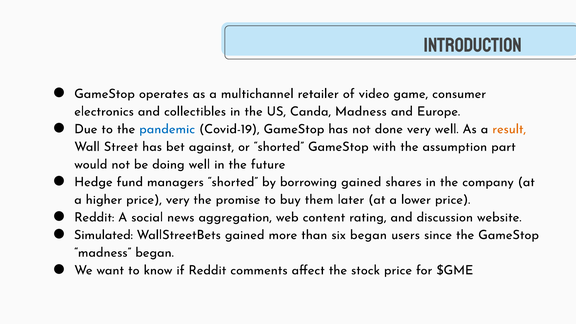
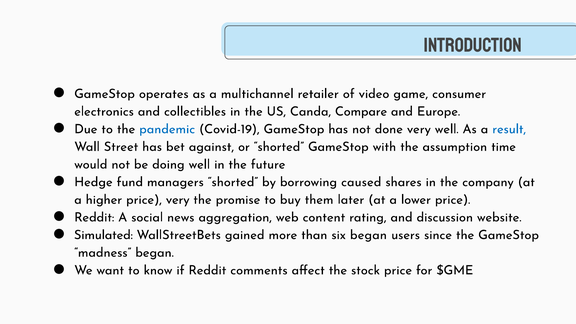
Canda Madness: Madness -> Compare (361, 111)
result colour: orange -> blue (509, 129)
part: part -> time (504, 147)
borrowing gained: gained -> caused (361, 182)
